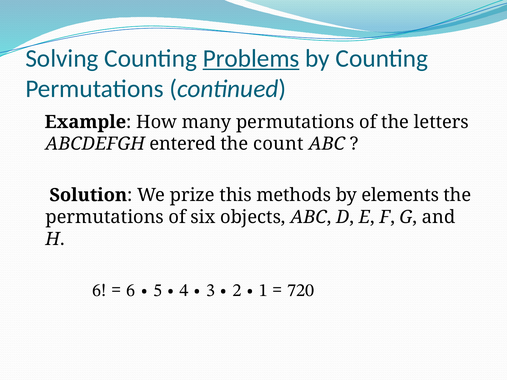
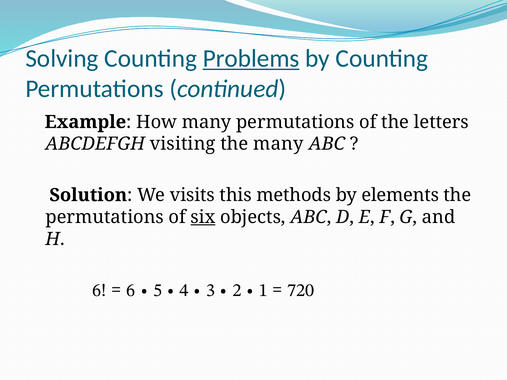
entered: entered -> visiting (183, 144)
the count: count -> many (278, 144)
prize: prize -> visits (192, 195)
six underline: none -> present (203, 217)
